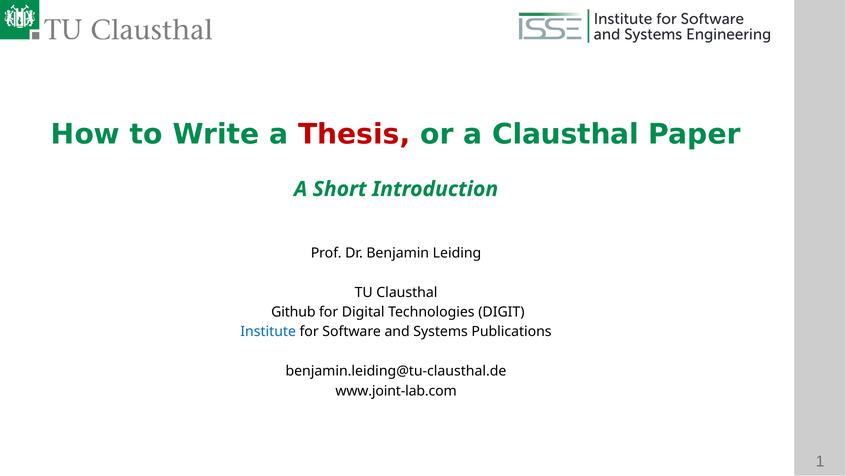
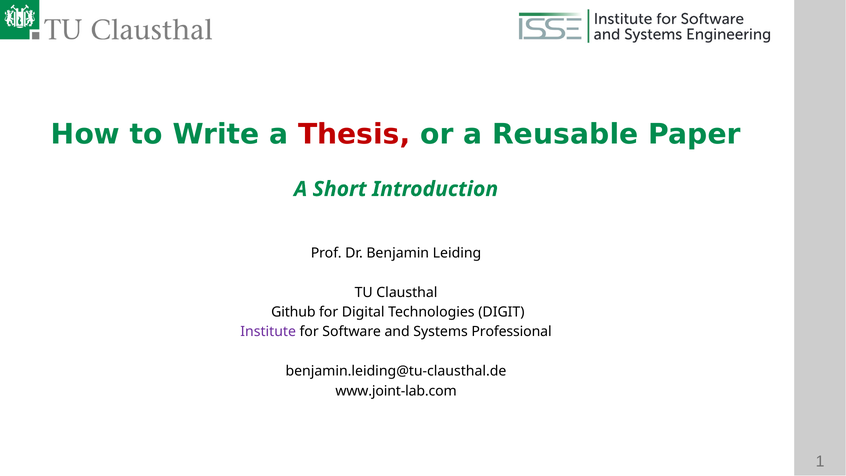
a Clausthal: Clausthal -> Reusable (565, 135)
Institute colour: blue -> purple (268, 332)
Publications: Publications -> Professional (512, 332)
